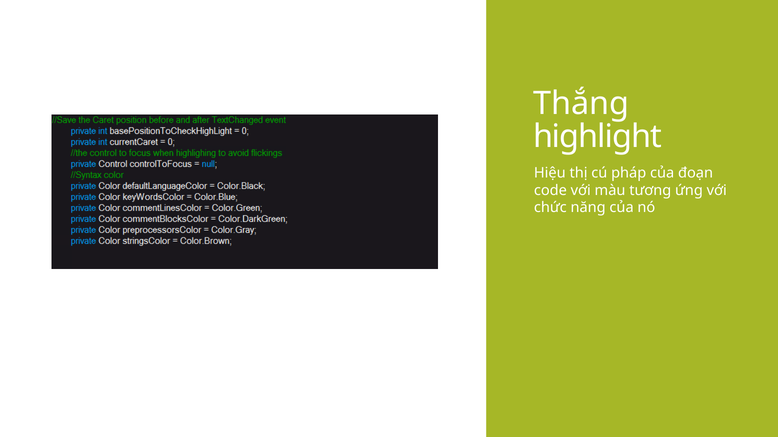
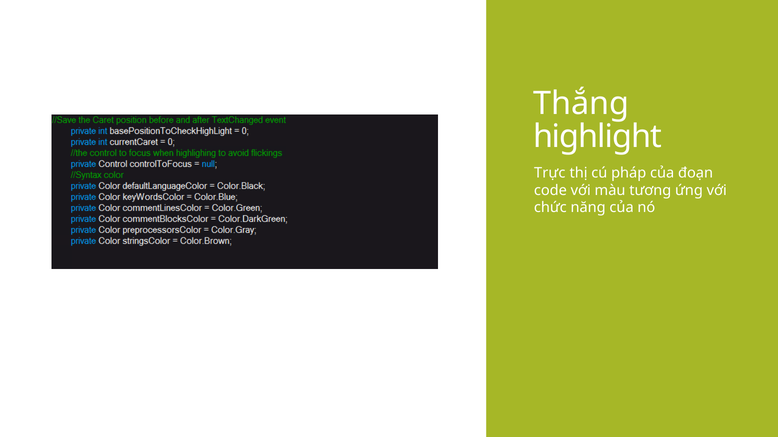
Hiệu: Hiệu -> Trực (550, 173)
